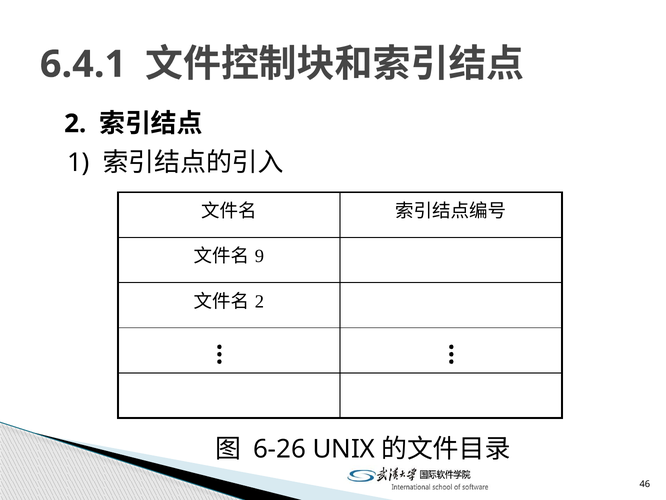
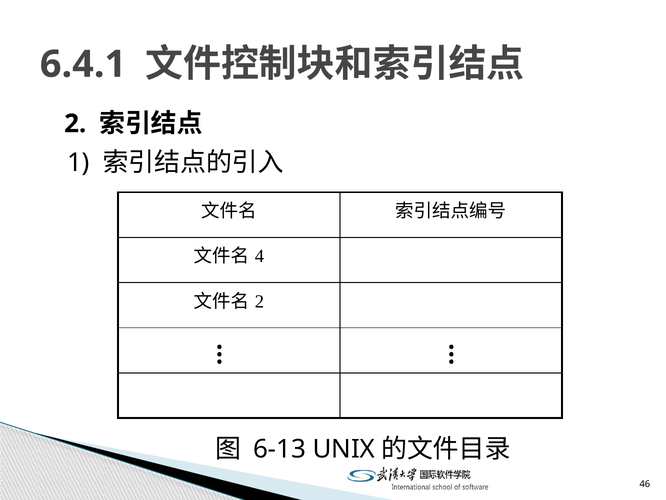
9: 9 -> 4 (259, 256)
6-26: 6-26 -> 6-13 (279, 449)
